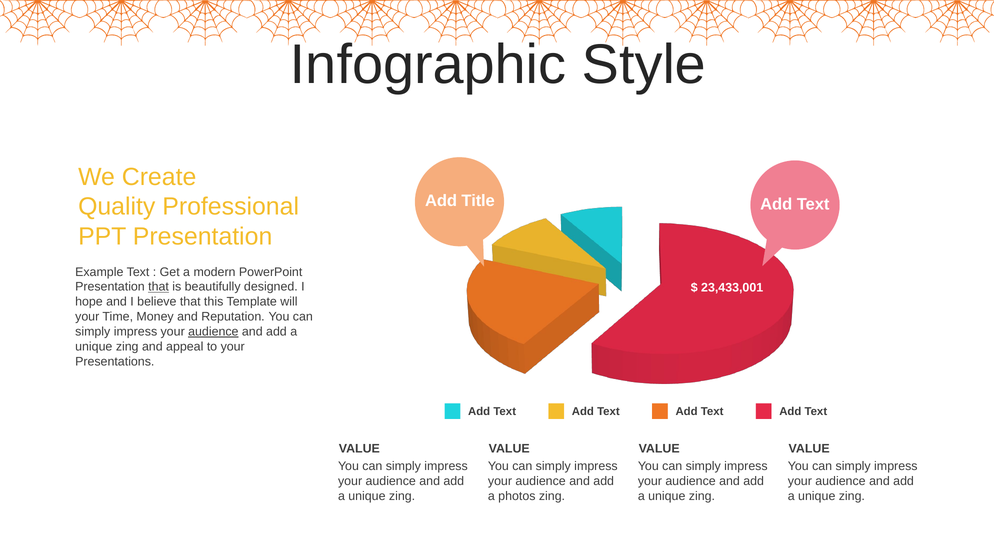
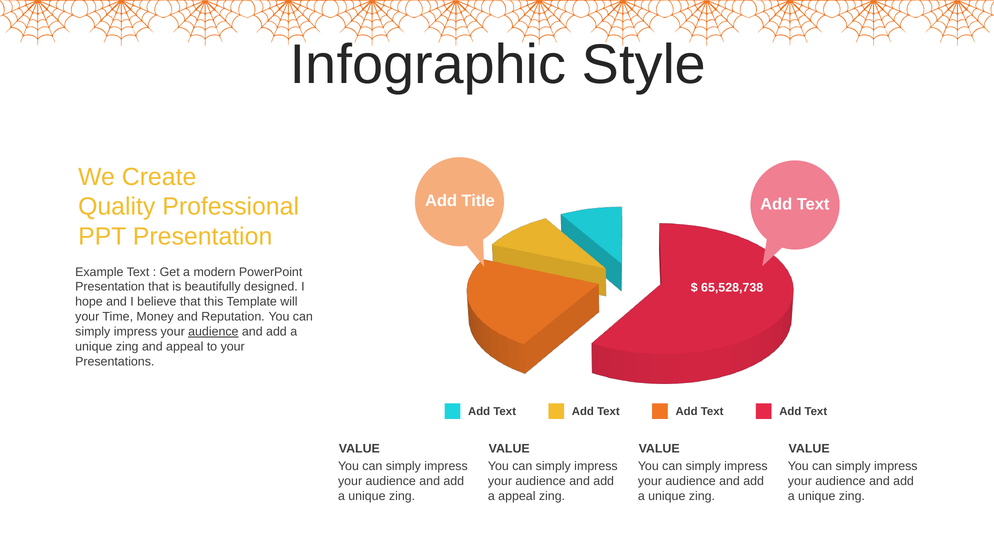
that underline: present -> none (159, 287)
23,433,001: 23,433,001 -> 65,528,738 (732, 288)
a photos: photos -> appeal (517, 496)
